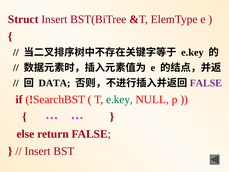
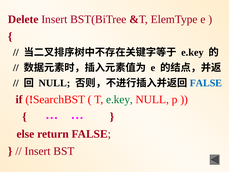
Struct: Struct -> Delete (23, 19)
DATA: DATA -> NULL (54, 83)
FALSE colour: purple -> blue (206, 83)
